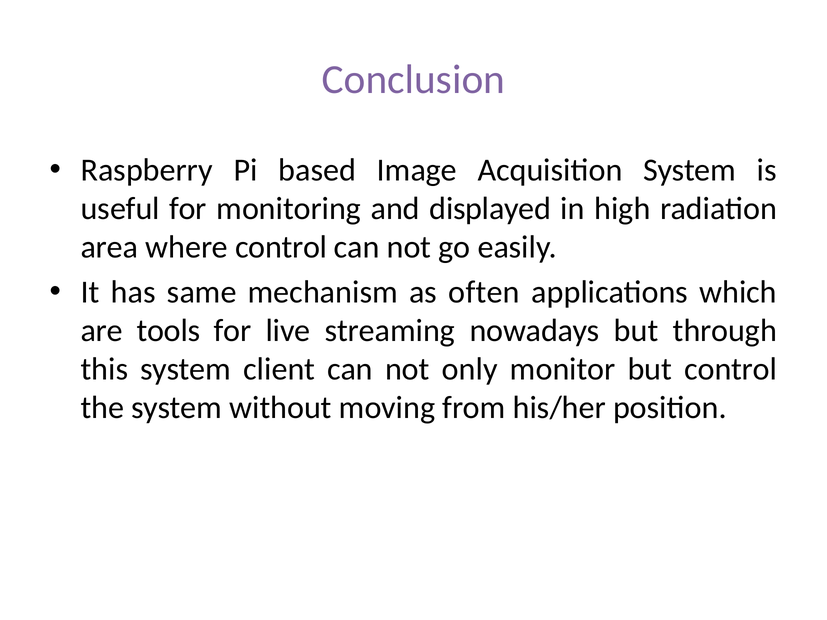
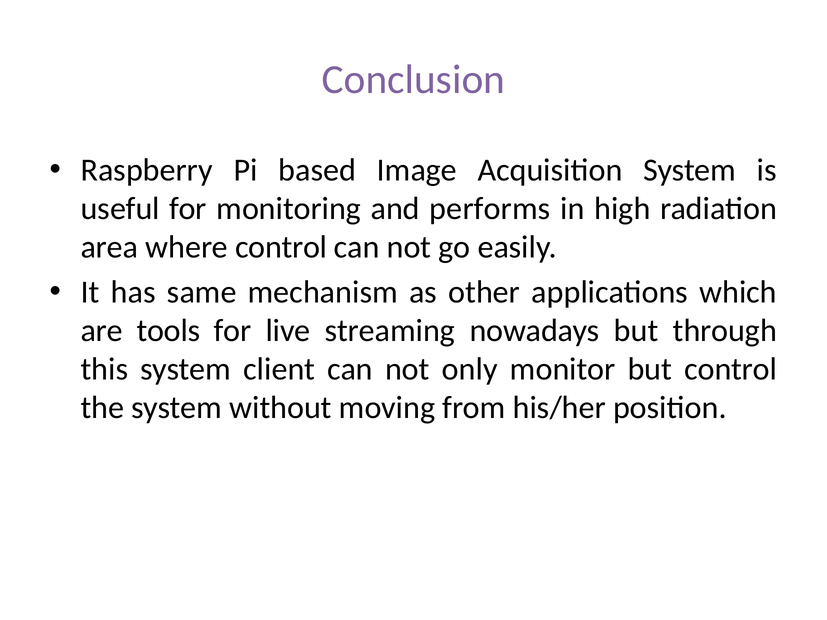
displayed: displayed -> performs (490, 209)
often: often -> other (484, 292)
